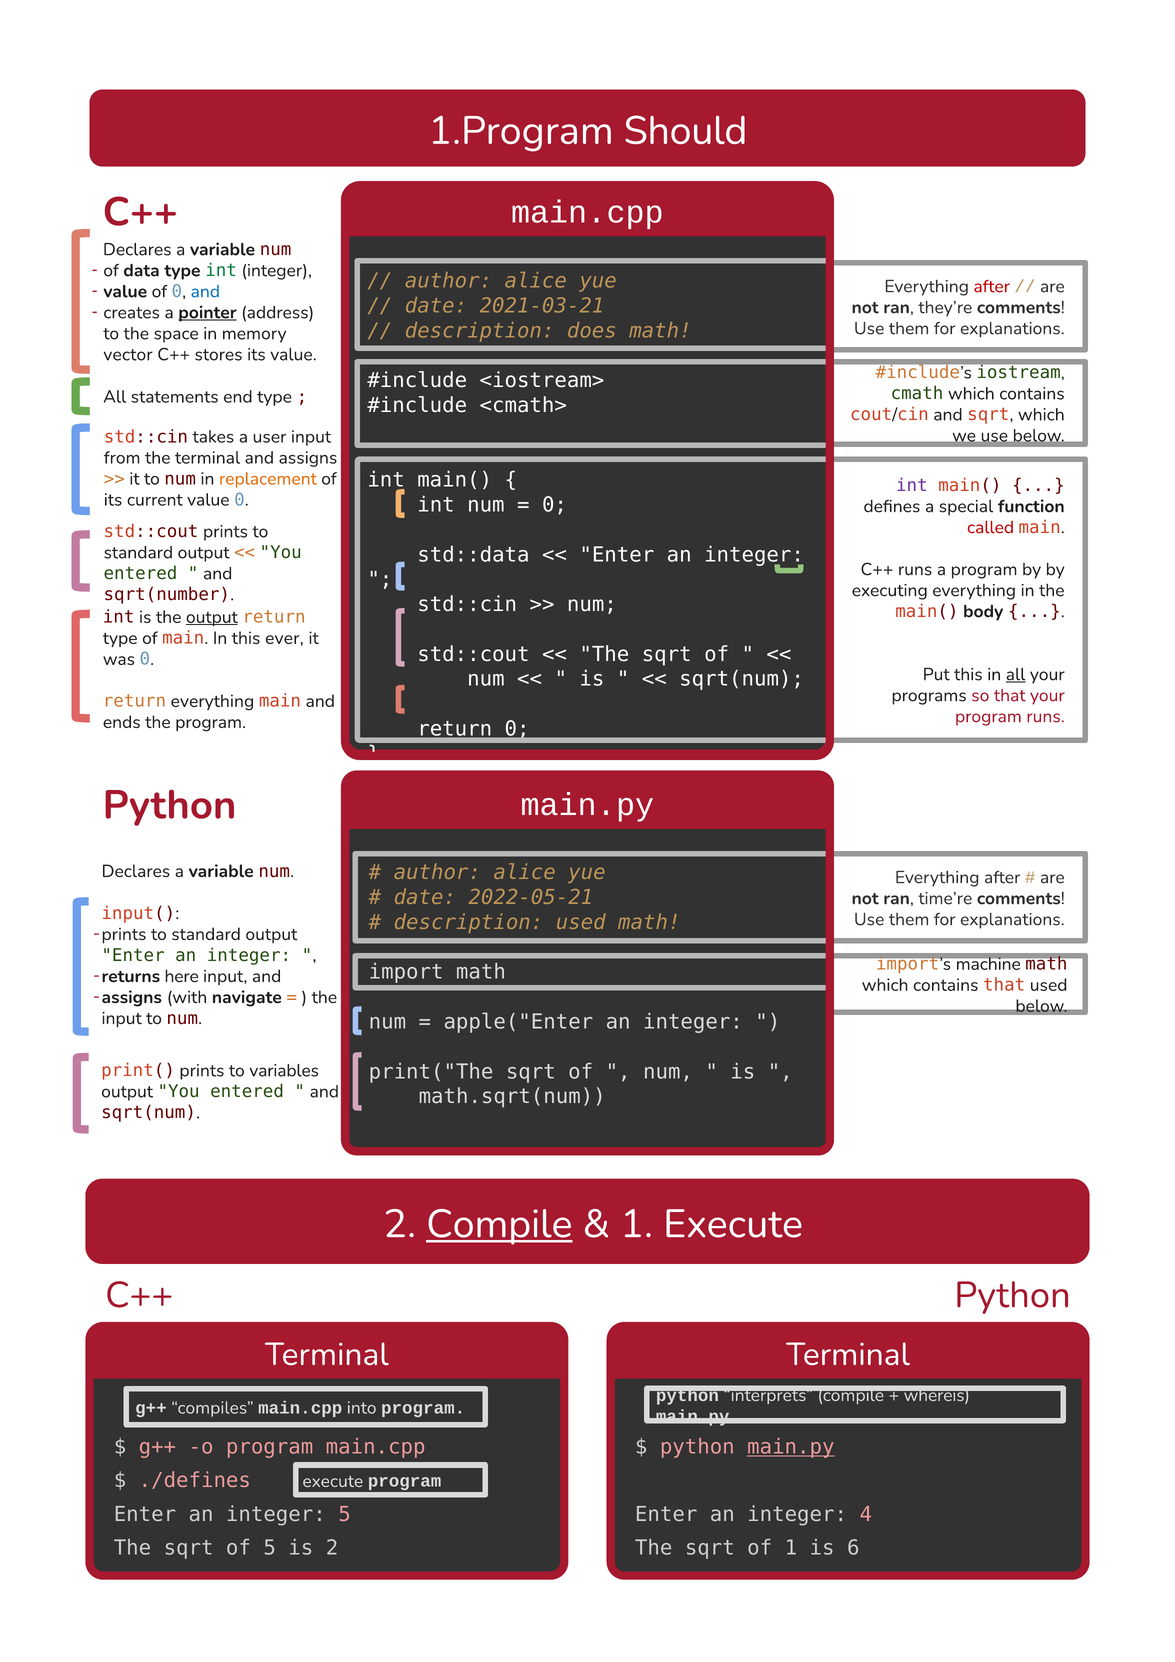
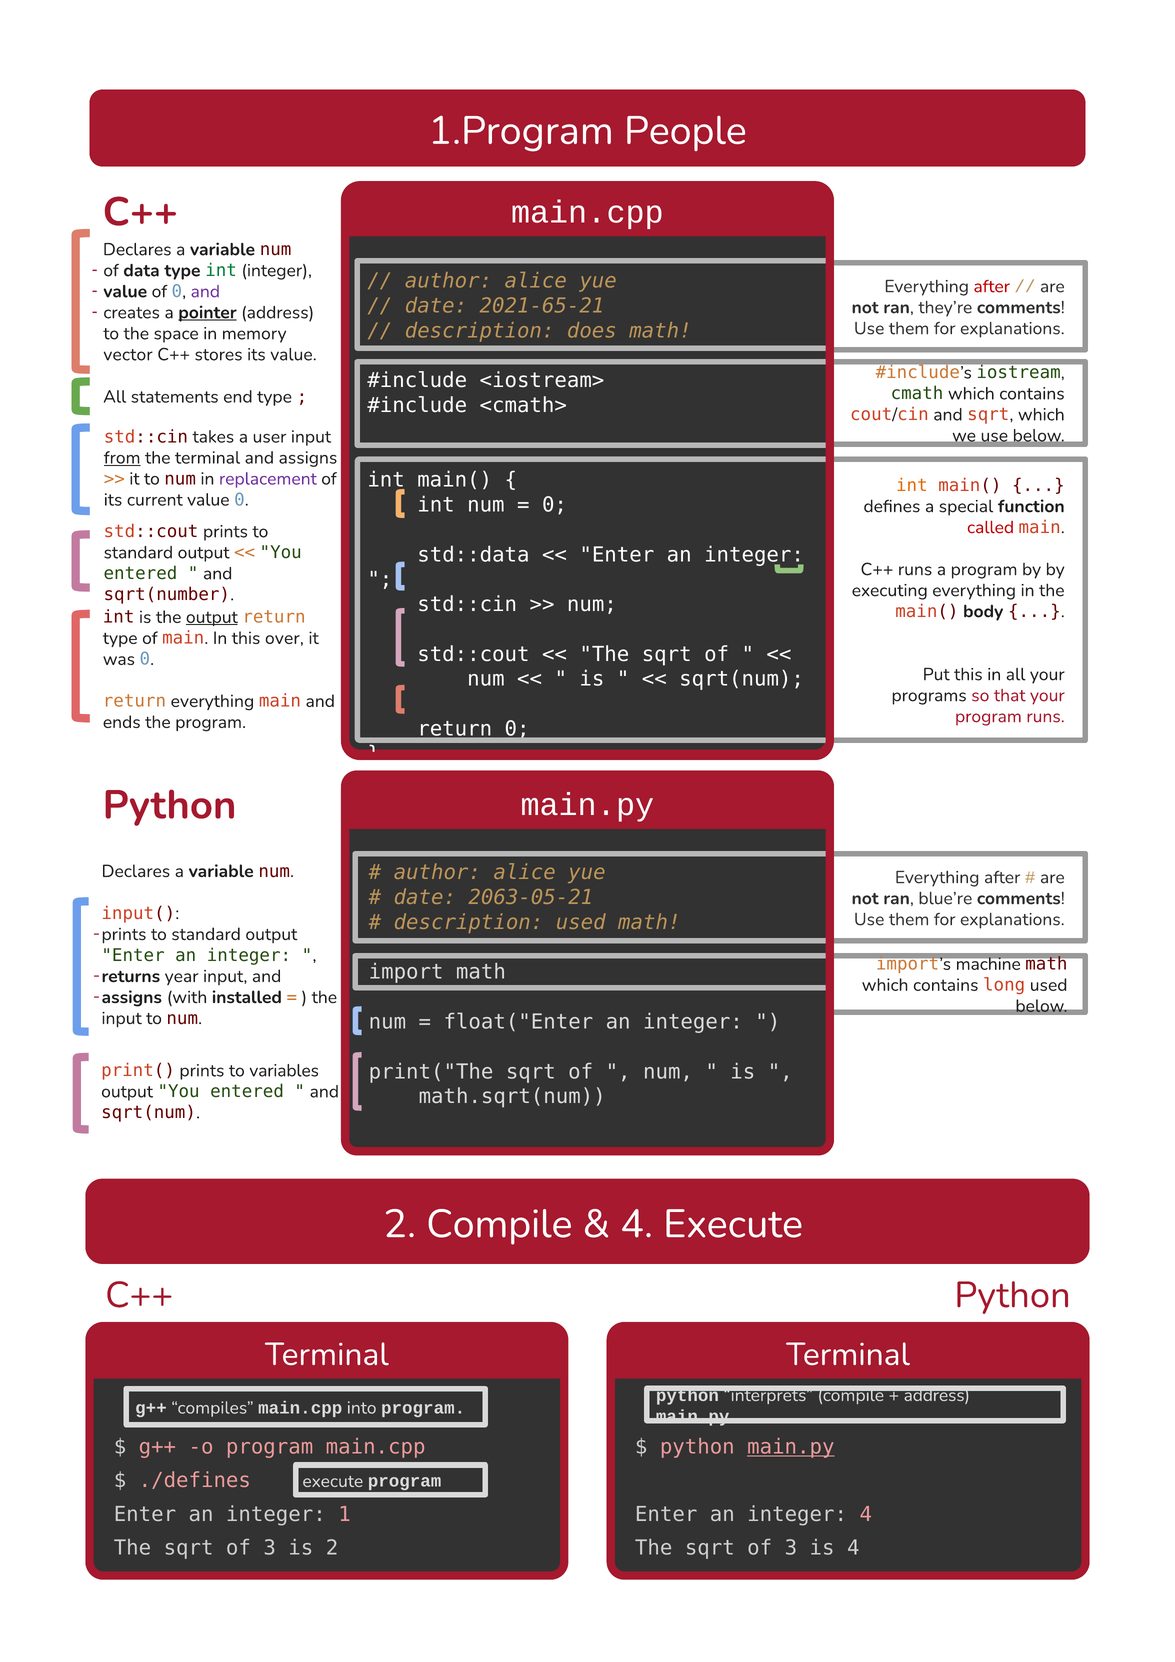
Should: Should -> People (685, 131)
and colour: blue -> purple (205, 291)
2021-03-21: 2021-03-21 -> 2021-65-21 (542, 306)
from underline: none -> present (122, 458)
replacement colour: orange -> purple (268, 479)
int colour: purple -> orange (912, 485)
ever: ever -> over (284, 638)
all underline: present -> none (1016, 674)
2022-05-21: 2022-05-21 -> 2063-05-21 (531, 897)
time’re: time’re -> blue’re (945, 898)
here: here -> year (182, 976)
contains that: that -> long (1004, 985)
navigate: navigate -> installed (247, 997)
apple("Enter: apple("Enter -> float("Enter (518, 1022)
Compile underline: present -> none (499, 1224)
1: 1 -> 4 (637, 1224)
whereis: whereis -> address (937, 1395)
integer 5: 5 -> 1 (345, 1514)
5: 5 -> 3 (270, 1548)
1: 1 -> 3 (791, 1548)
is 6: 6 -> 4 (853, 1548)
